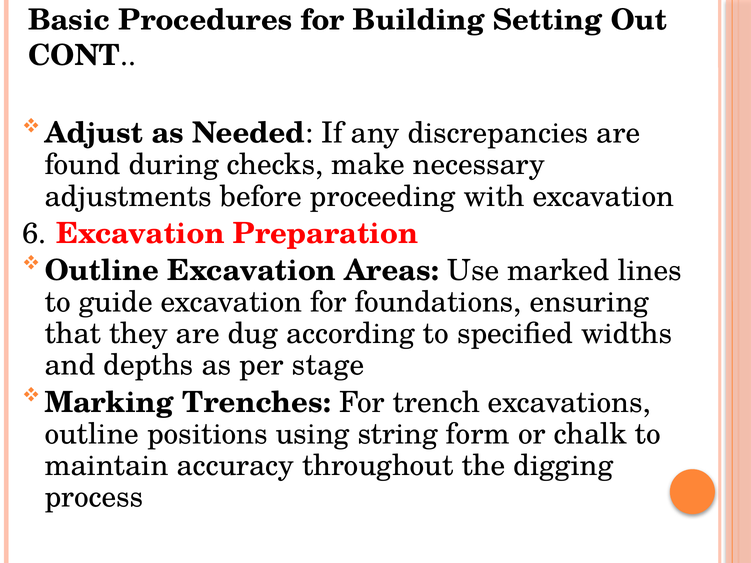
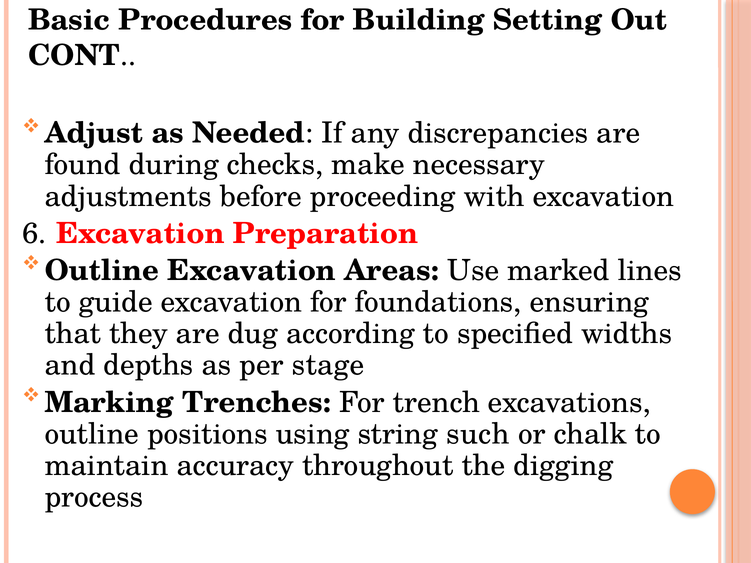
form: form -> such (478, 434)
